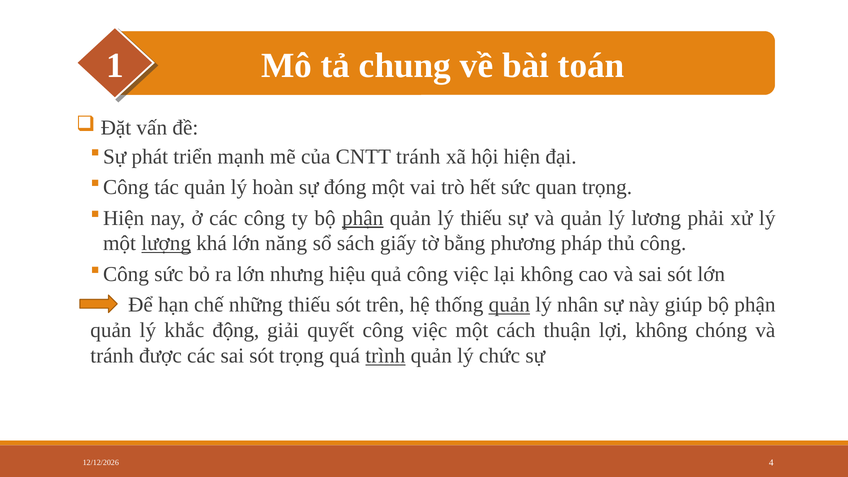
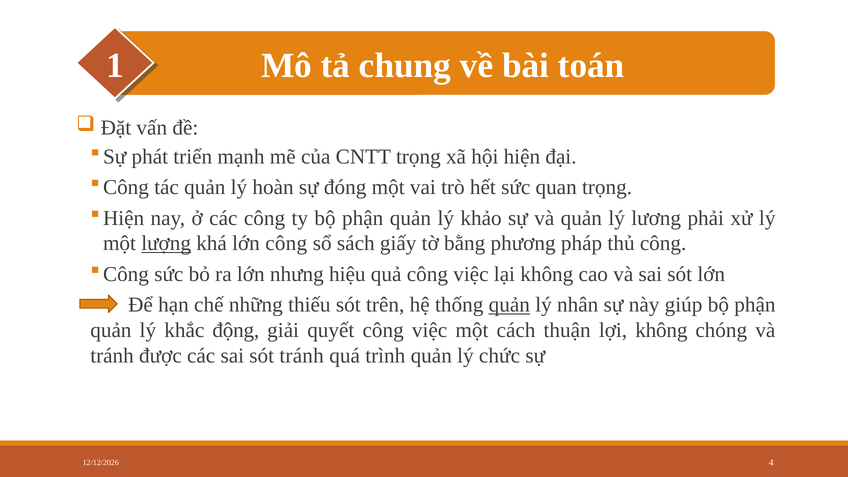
CNTT tránh: tránh -> trọng (418, 157)
phận underline: present -> none (363, 218)
lý thiếu: thiếu -> khảo (481, 218)
lớn năng: năng -> công (286, 243)
sót trọng: trọng -> tránh (302, 356)
trình underline: present -> none (385, 356)
